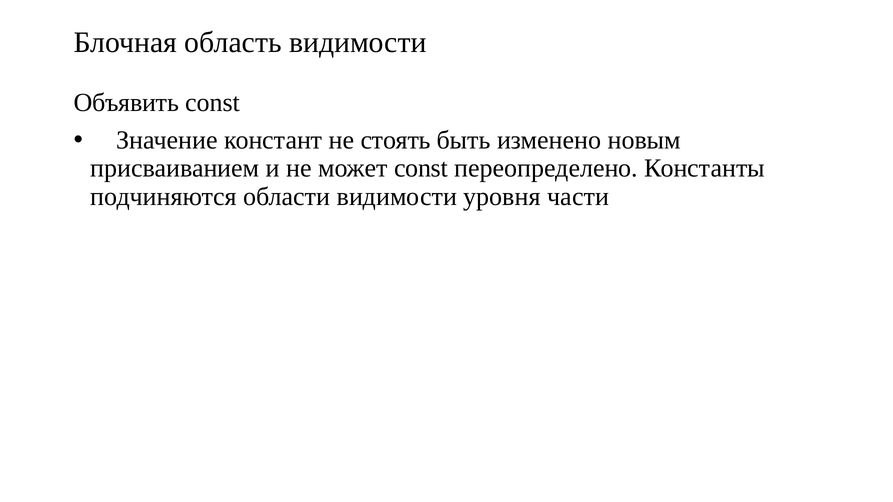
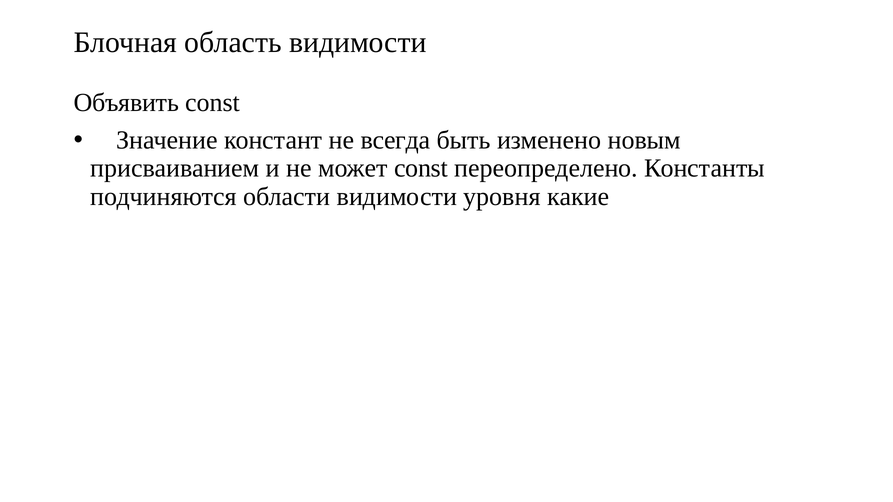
стоять: стоять -> всегда (396, 140)
части: части -> какие (578, 197)
